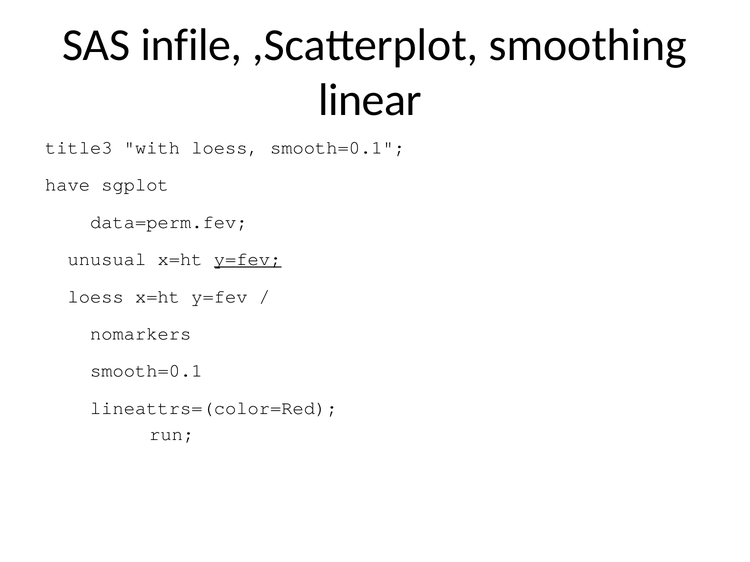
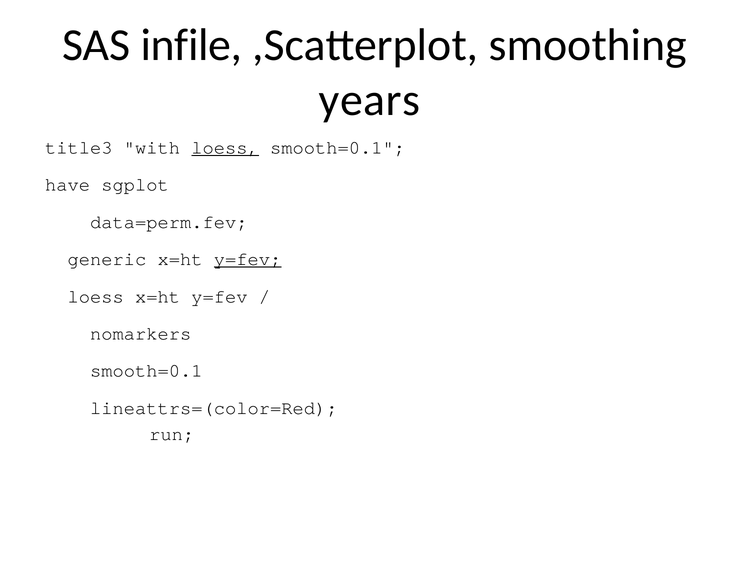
linear: linear -> years (369, 100)
loess underline: none -> present (225, 148)
unusual: unusual -> generic (107, 259)
